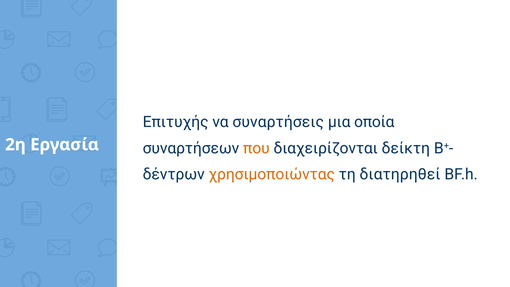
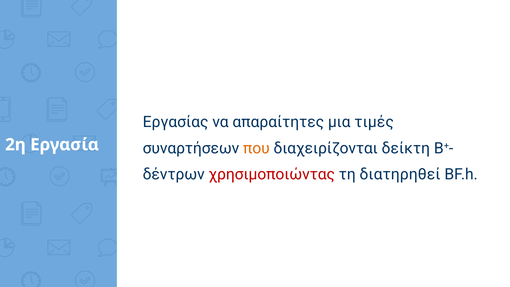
Επιτυχής: Επιτυχής -> Εργασίας (176, 122)
συναρτήσεις: συναρτήσεις -> απαραίτητες (278, 122)
οποία: οποία -> τιμές (374, 122)
χρησιμοποιώντας colour: orange -> red (272, 174)
